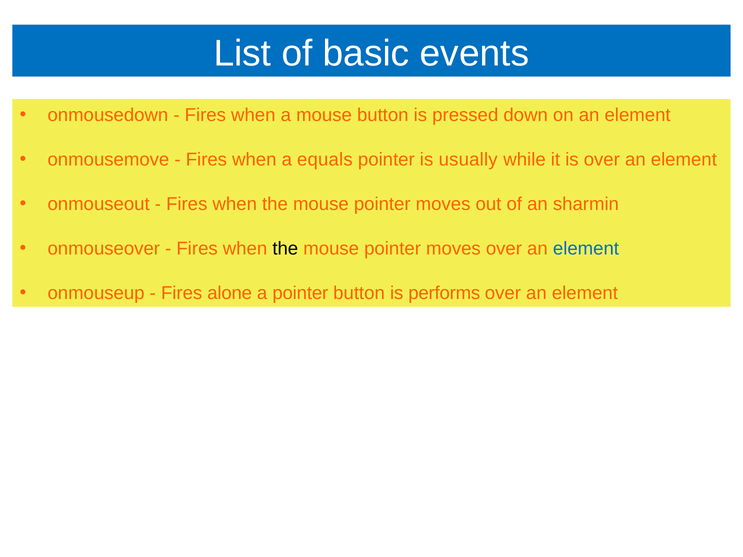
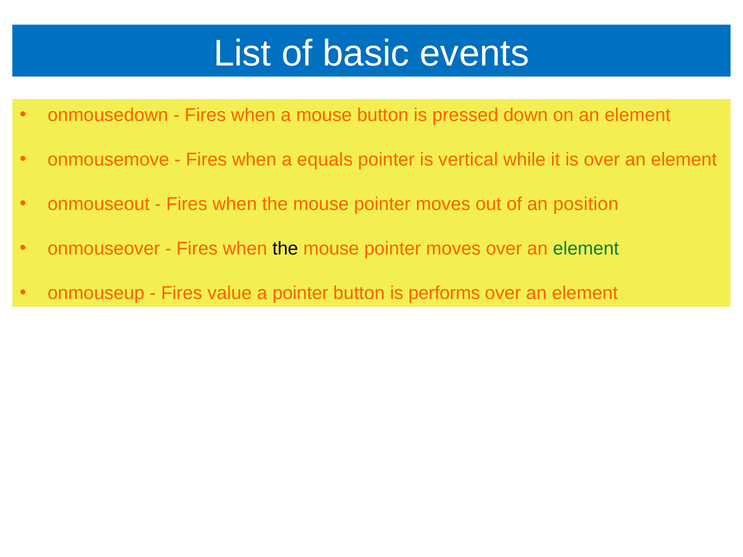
usually: usually -> vertical (468, 160)
sharmin: sharmin -> position (586, 204)
element colour: blue -> green (586, 249)
alone: alone -> value (230, 293)
